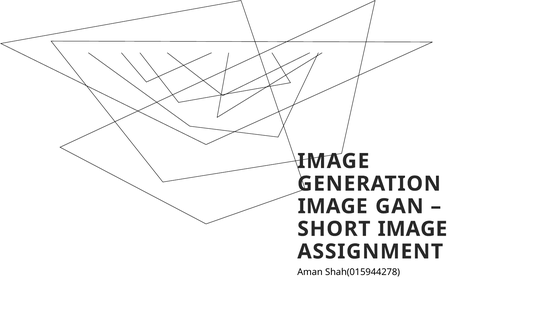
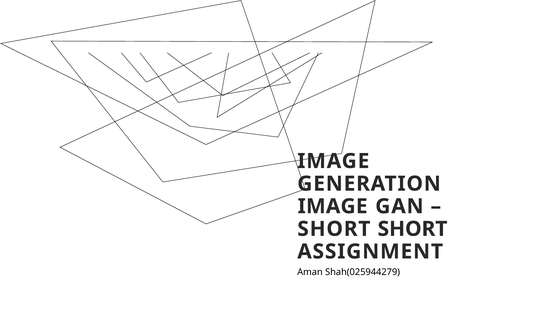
SHORT IMAGE: IMAGE -> SHORT (413, 228)
Shah(015944278: Shah(015944278 -> Shah(025944279 (363, 272)
